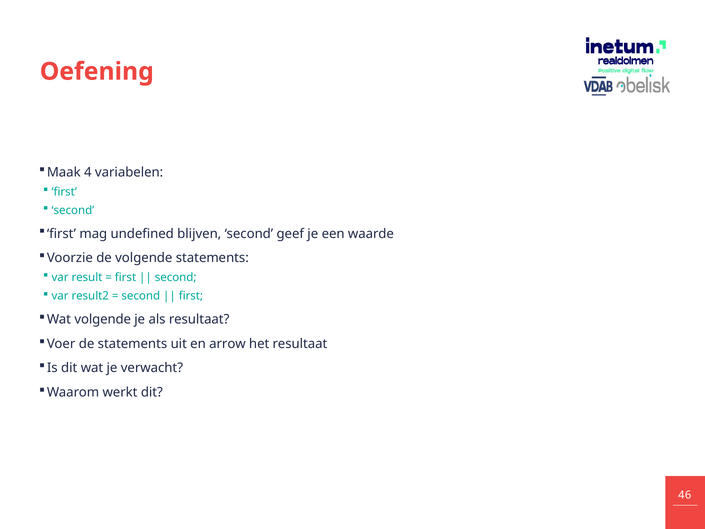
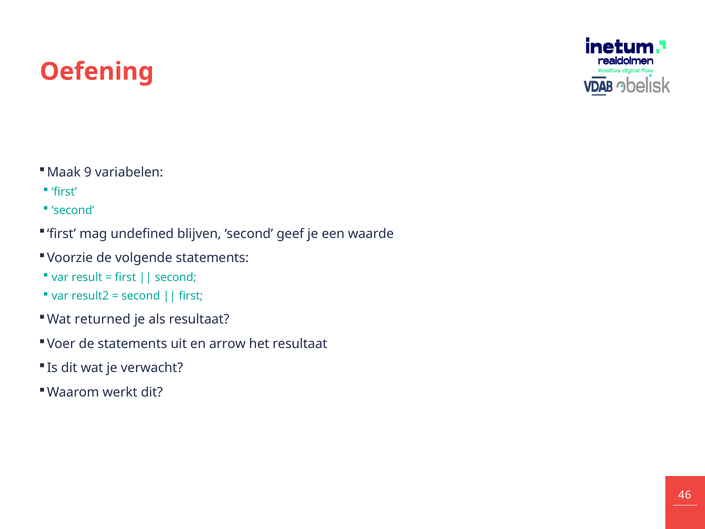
4: 4 -> 9 (88, 172)
Wat volgende: volgende -> returned (103, 319)
